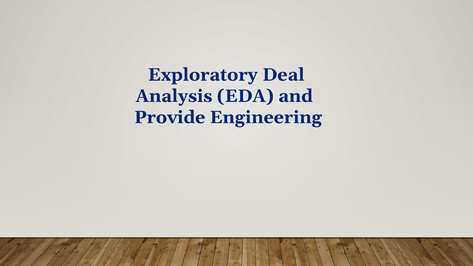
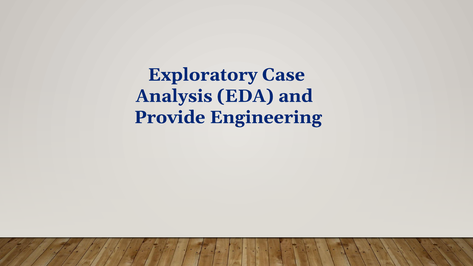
Deal: Deal -> Case (283, 75)
